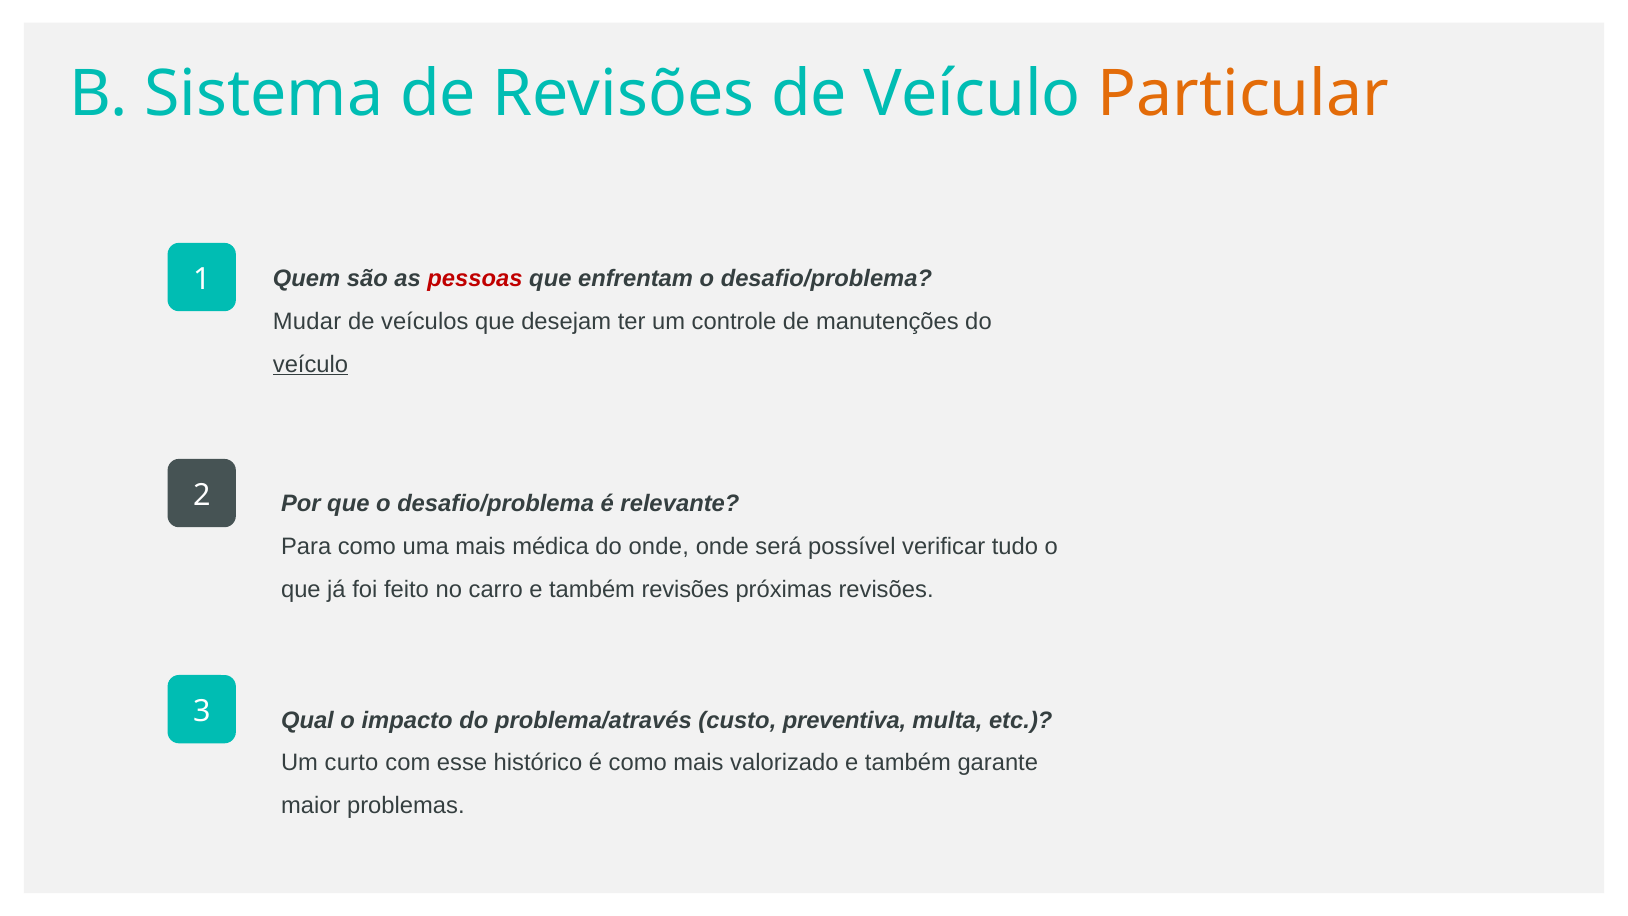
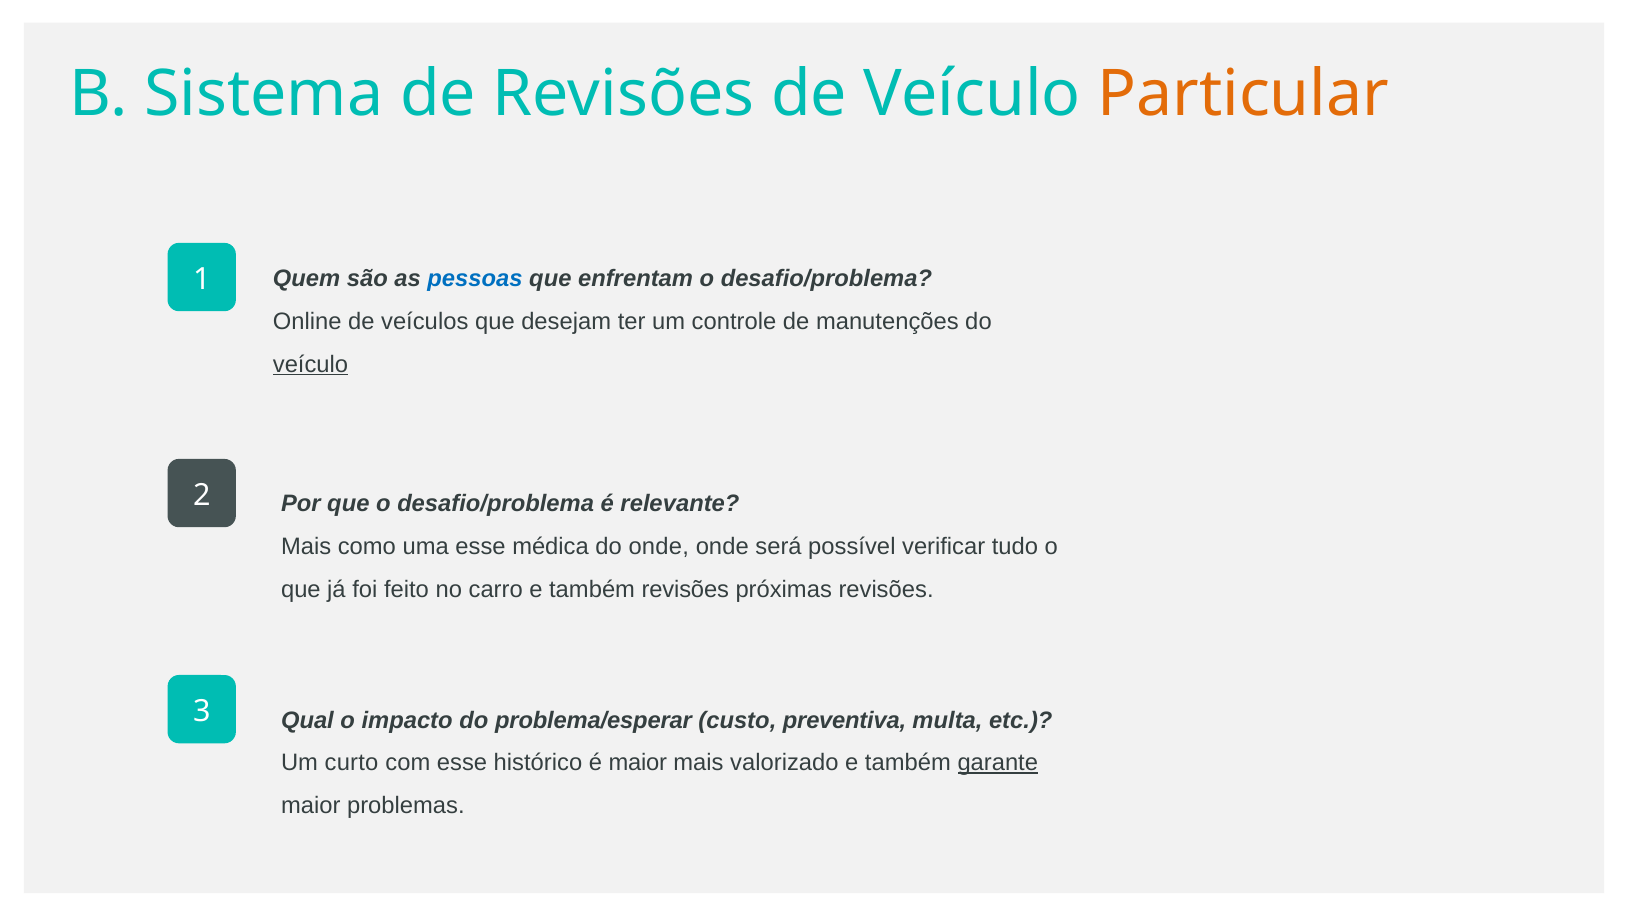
pessoas colour: red -> blue (475, 279)
Mudar: Mudar -> Online (307, 321)
Para: Para -> Mais (306, 547)
uma mais: mais -> esse (481, 547)
problema/através: problema/através -> problema/esperar (594, 720)
é como: como -> maior (638, 763)
garante underline: none -> present (998, 763)
